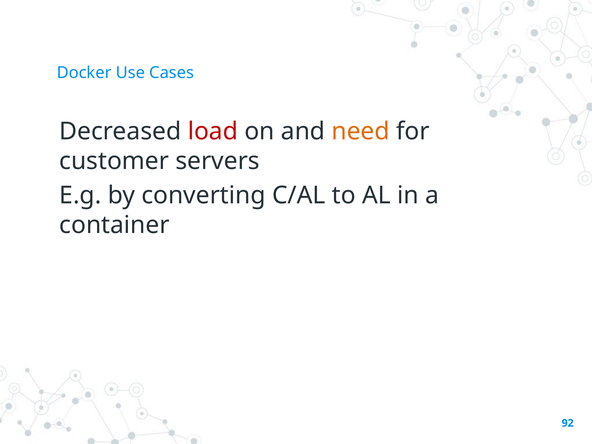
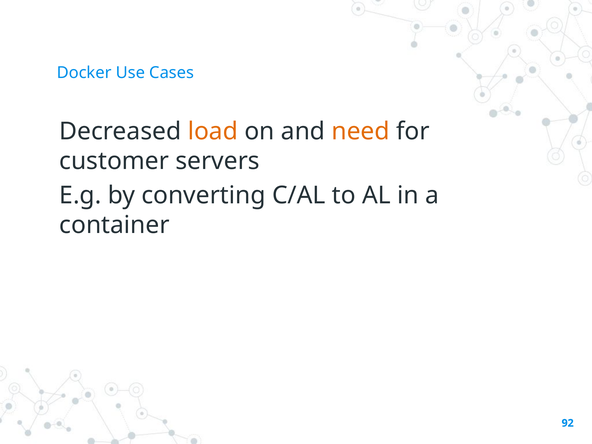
load colour: red -> orange (213, 131)
